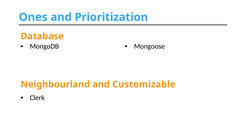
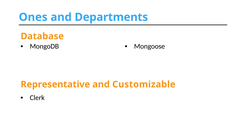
Prioritization: Prioritization -> Departments (111, 17)
Neighbourland: Neighbourland -> Representative (55, 85)
